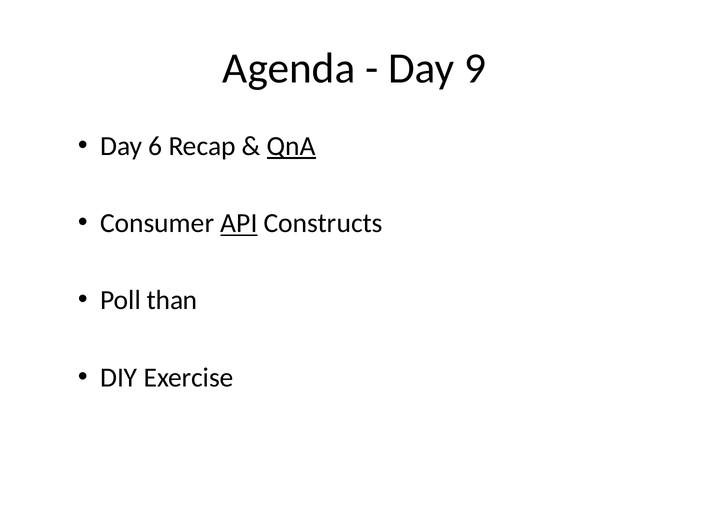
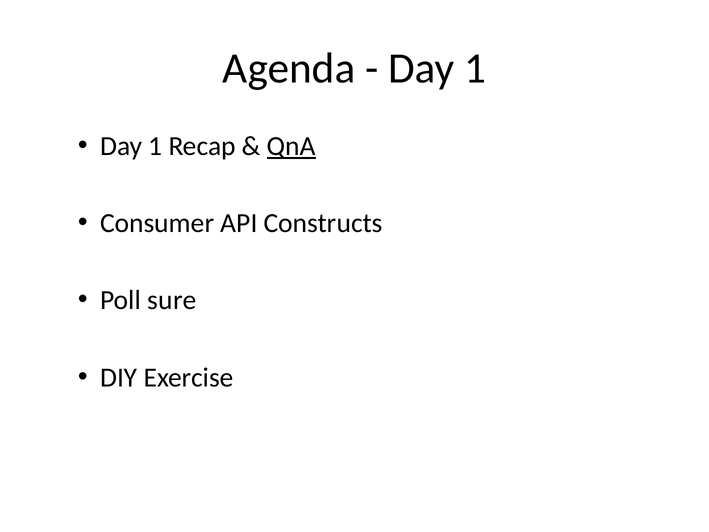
9: 9 -> 1 (475, 69)
6: 6 -> 1 (155, 146)
API underline: present -> none (239, 223)
than: than -> sure (172, 300)
